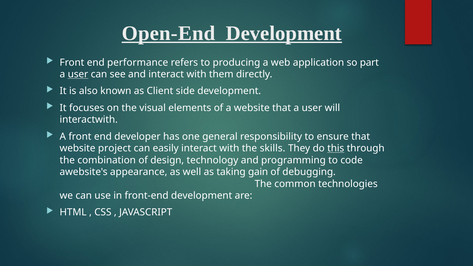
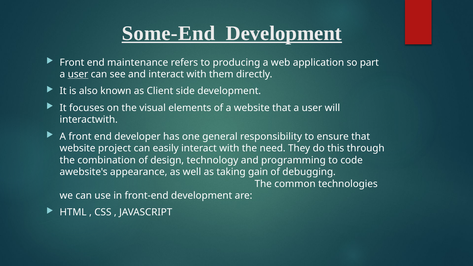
Open-End: Open-End -> Some-End (169, 33)
performance: performance -> maintenance (138, 62)
skills: skills -> need (273, 148)
this underline: present -> none (336, 148)
